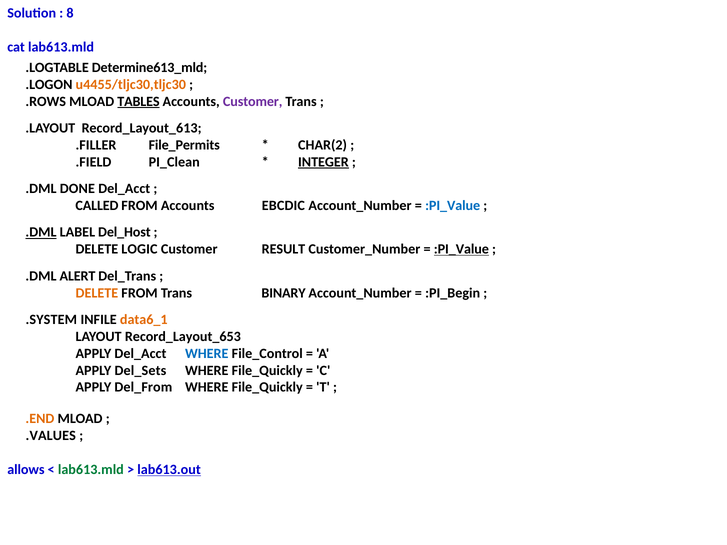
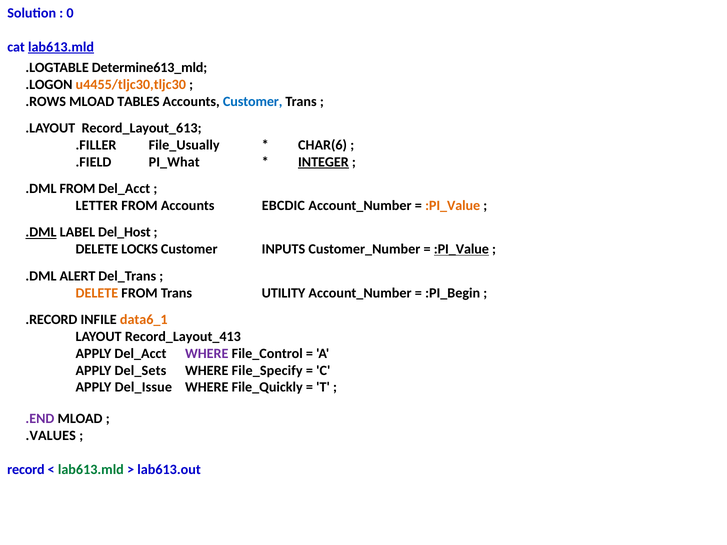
8: 8 -> 0 (70, 13)
lab613.mld underline: none -> present (61, 47)
TABLES underline: present -> none (138, 102)
Customer colour: purple -> blue (253, 102)
File_Permits: File_Permits -> File_Usually (184, 145)
CHAR(2: CHAR(2 -> CHAR(6 (323, 145)
PI_Clean: PI_Clean -> PI_What (174, 162)
.DML DONE: DONE -> FROM (78, 189)
CALLED: CALLED -> LETTER (97, 206)
:PI_Value colour: blue -> orange (453, 206)
LOGIC: LOGIC -> LOCKS (140, 249)
RESULT: RESULT -> INPUTS (283, 249)
BINARY: BINARY -> UTILITY (284, 293)
.SYSTEM: .SYSTEM -> .RECORD (51, 320)
Record_Layout_653: Record_Layout_653 -> Record_Layout_413 (183, 337)
WHERE colour: blue -> purple (207, 354)
File_Quickly: File_Quickly -> File_Specify (267, 371)
Del_From: Del_From -> Del_Issue (143, 388)
.END colour: orange -> purple (40, 419)
allows: allows -> record (26, 470)
lab613.out underline: present -> none (169, 470)
